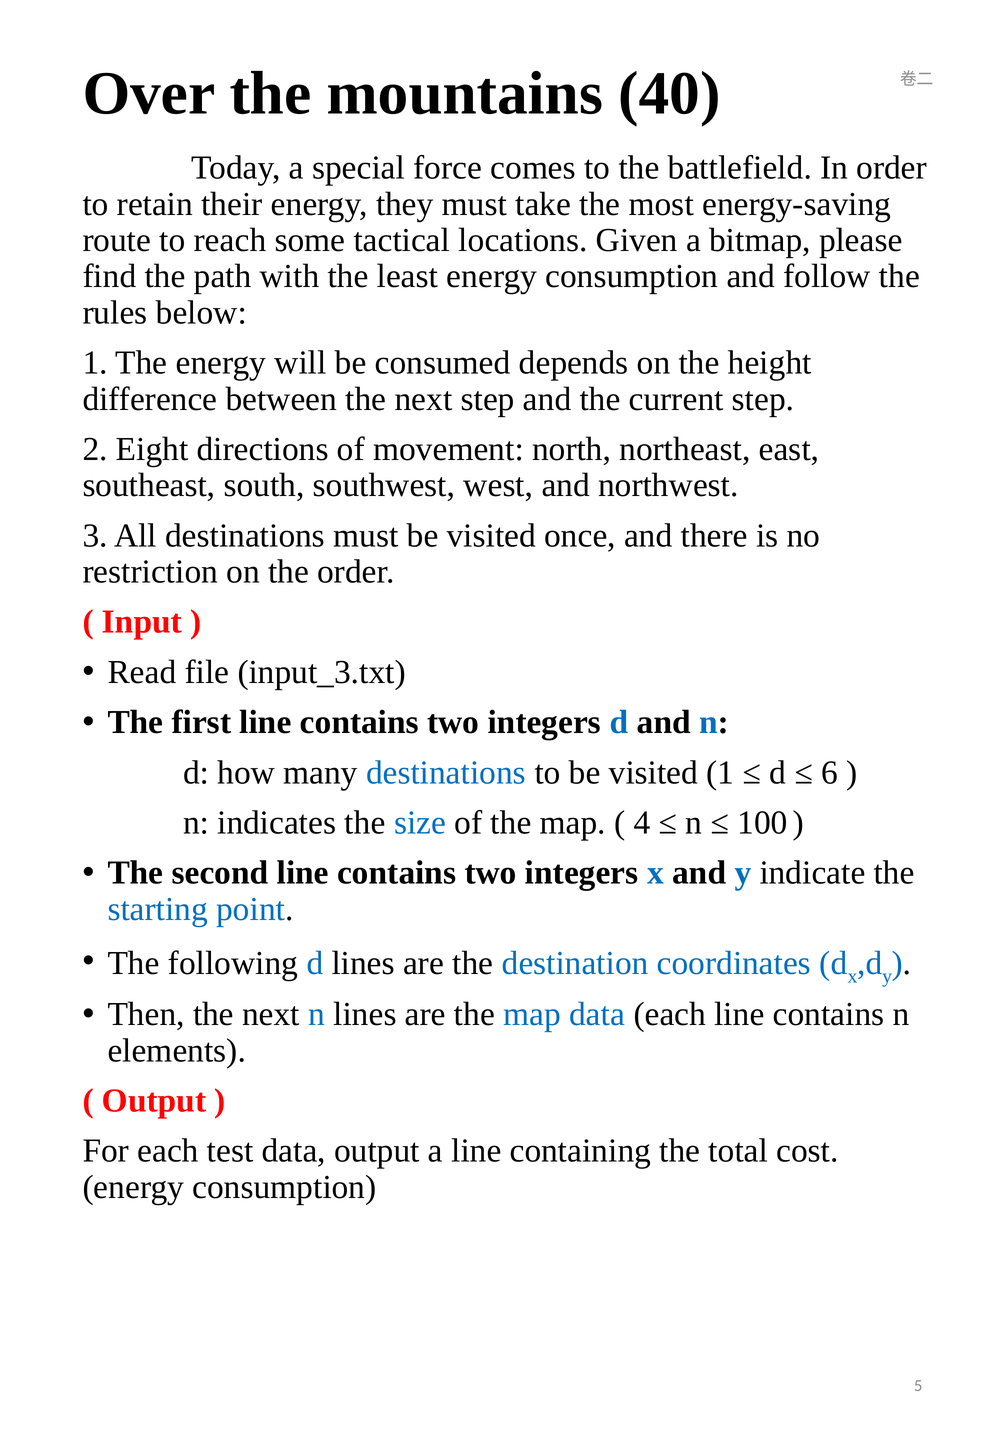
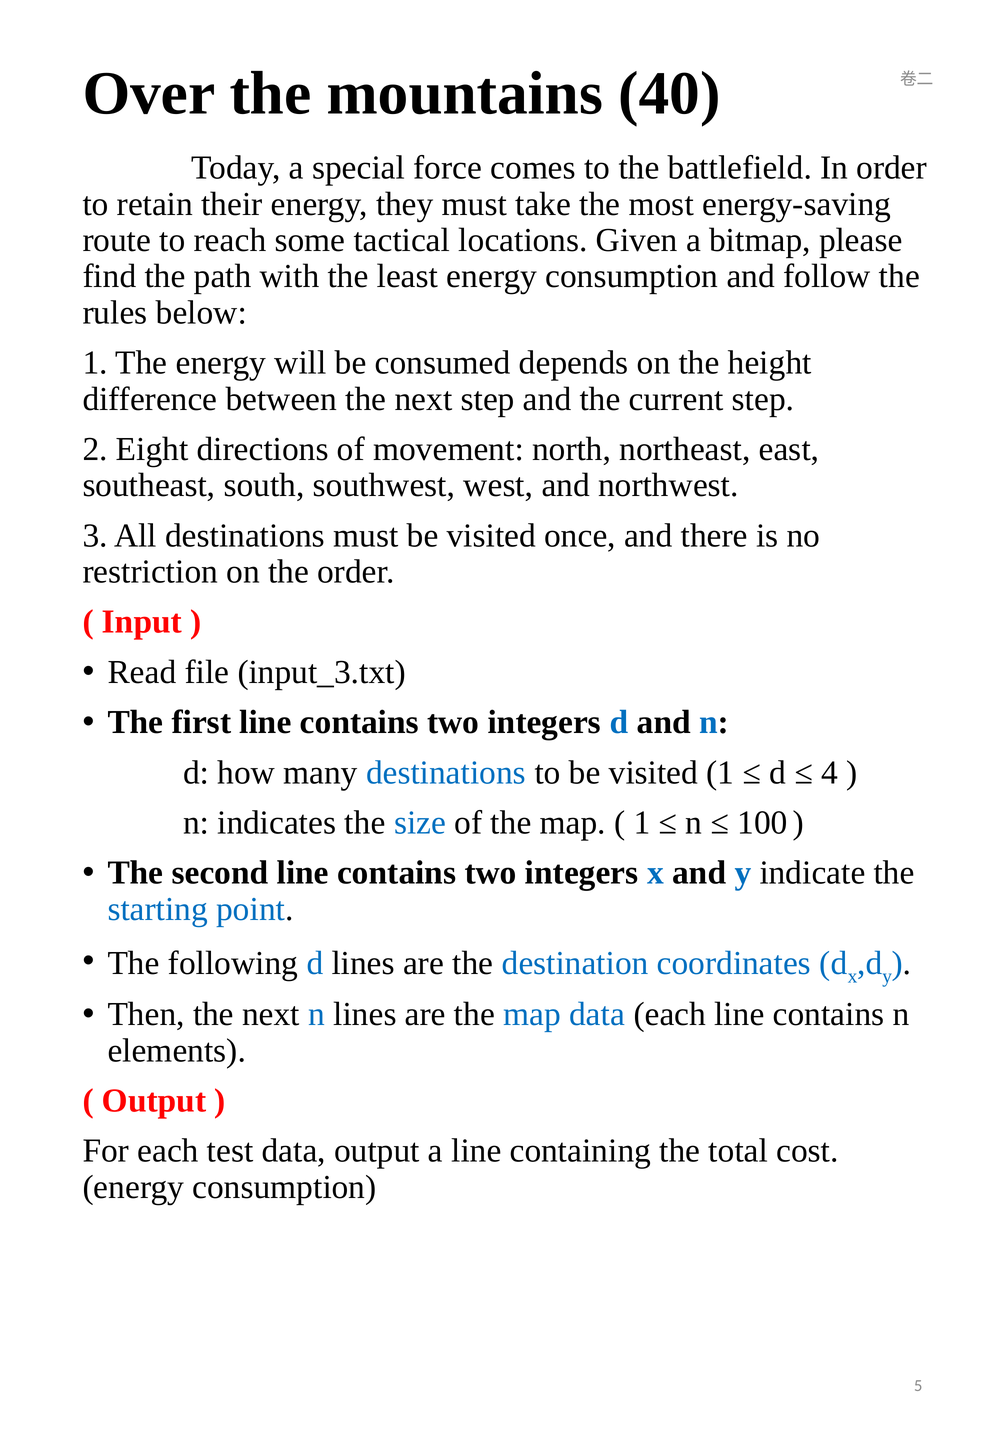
6: 6 -> 4 (830, 772)
4: 4 -> 1 (642, 822)
